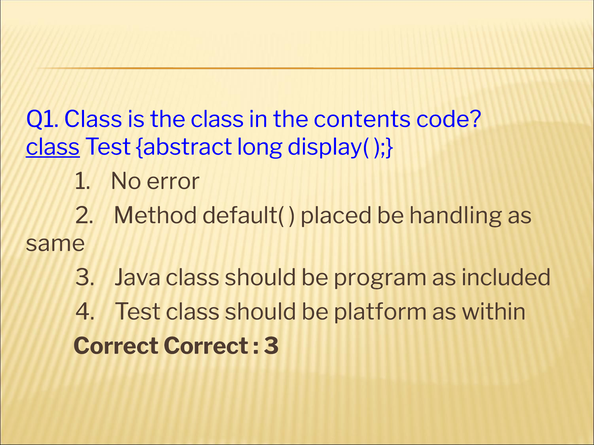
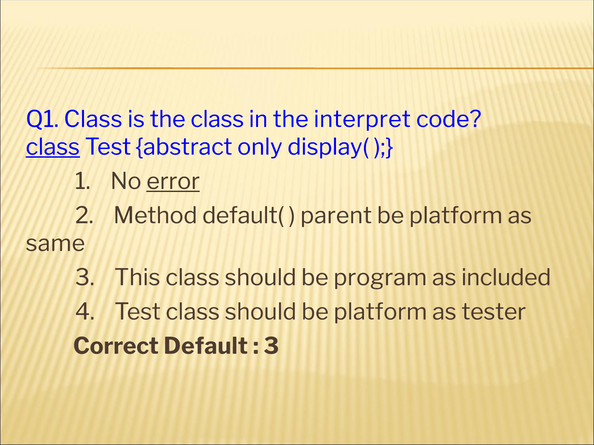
contents: contents -> interpret (362, 119)
long: long -> only (260, 147)
error underline: none -> present (173, 182)
placed: placed -> parent (336, 216)
handling: handling -> platform (456, 216)
Java: Java -> This (137, 278)
within: within -> tester (494, 312)
Correct Correct: Correct -> Default (206, 347)
